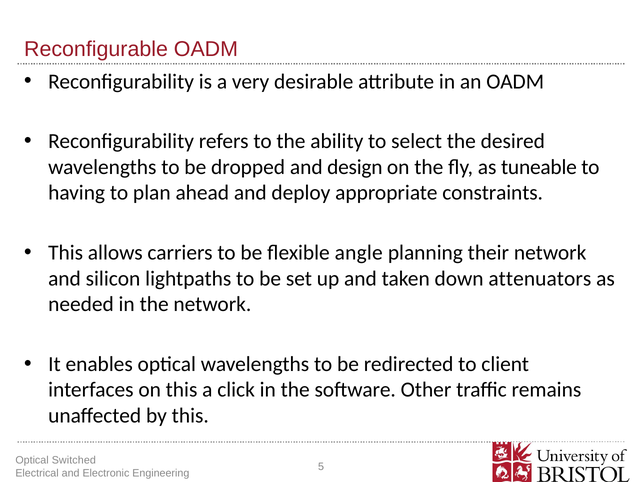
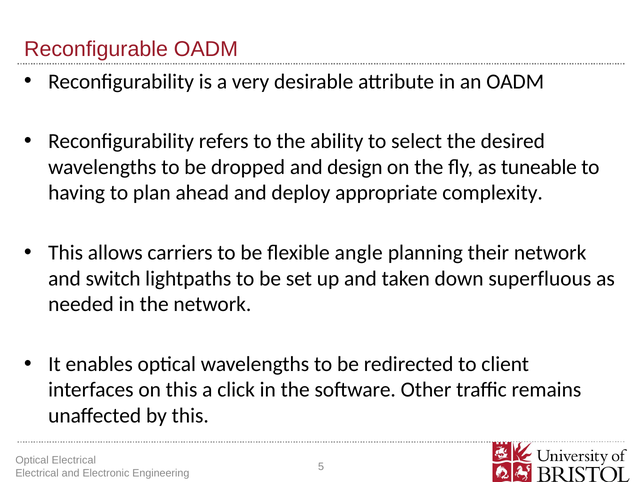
constraints: constraints -> complexity (493, 193)
silicon: silicon -> switch (113, 278)
attenuators: attenuators -> superfluous (540, 278)
Optical Switched: Switched -> Electrical (74, 460)
